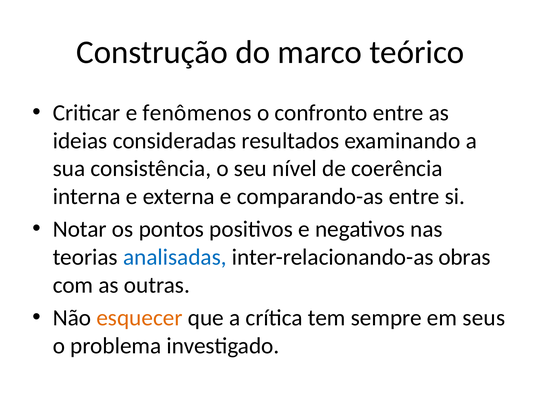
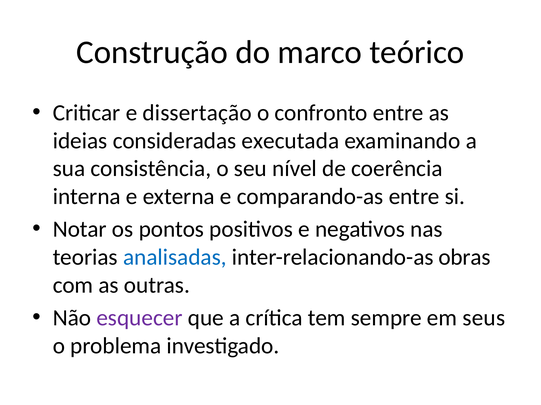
fenômenos: fenômenos -> dissertação (197, 113)
resultados: resultados -> executada (290, 141)
esquecer colour: orange -> purple (140, 318)
